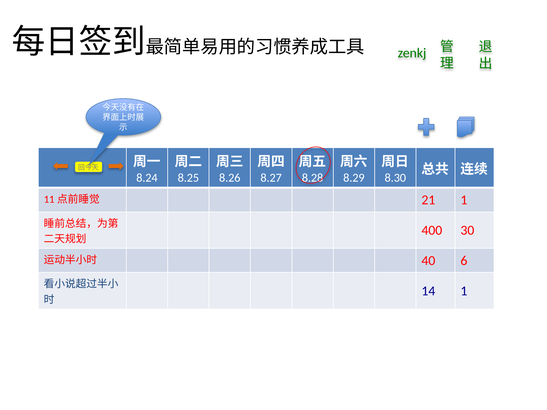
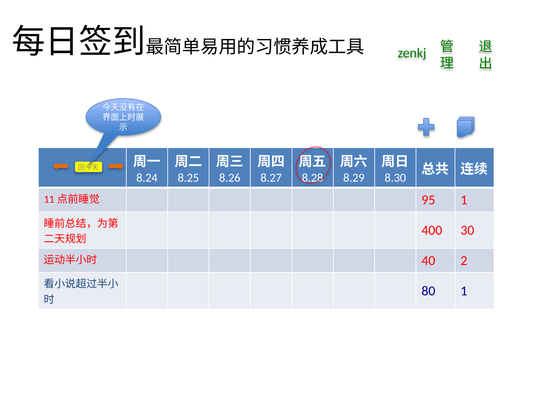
21: 21 -> 95 (428, 200)
6: 6 -> 2 (464, 261)
14: 14 -> 80 (428, 291)
